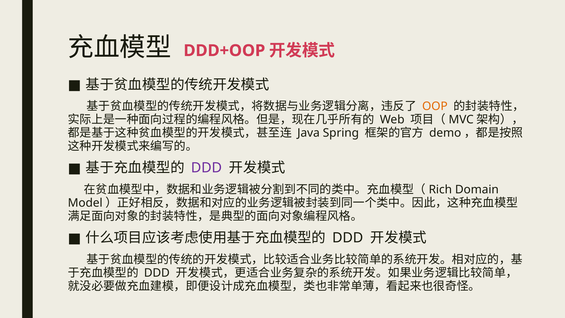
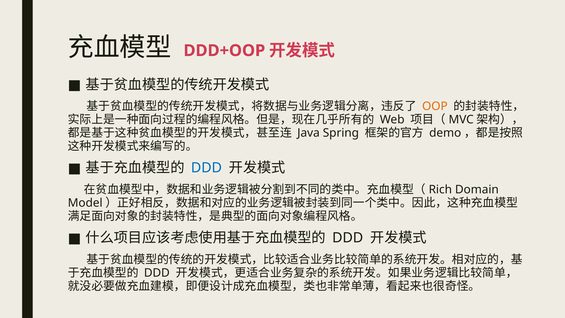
DDD colour: purple -> blue (206, 168)
